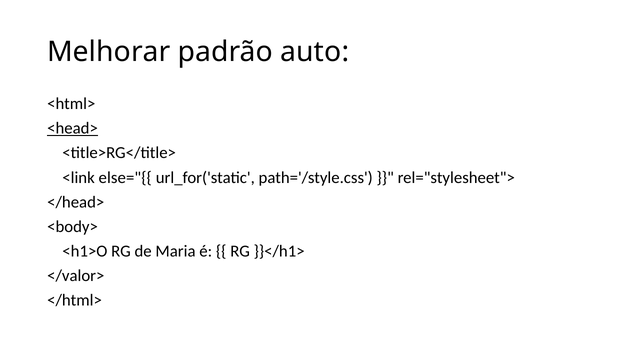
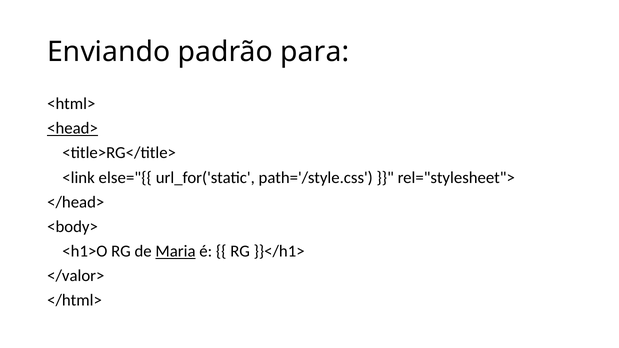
Melhorar: Melhorar -> Enviando (109, 52)
auto: auto -> para (315, 52)
Maria underline: none -> present (176, 251)
